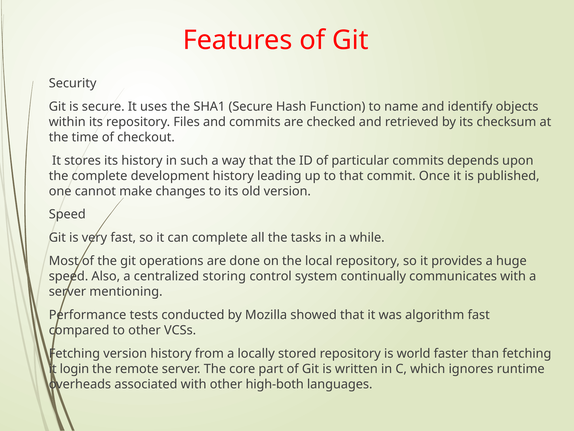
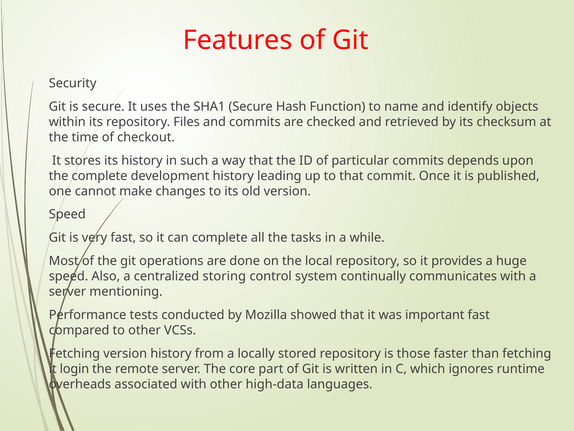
algorithm: algorithm -> important (435, 315)
world: world -> those (414, 353)
high-both: high-both -> high-data (275, 384)
